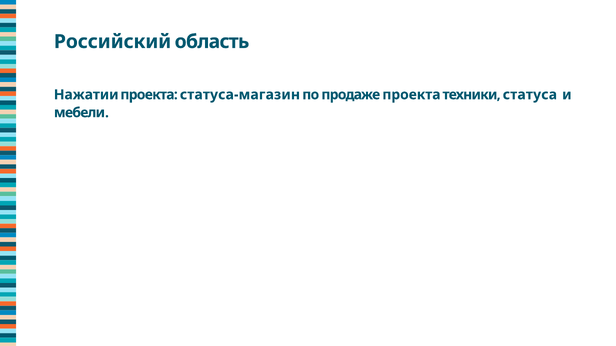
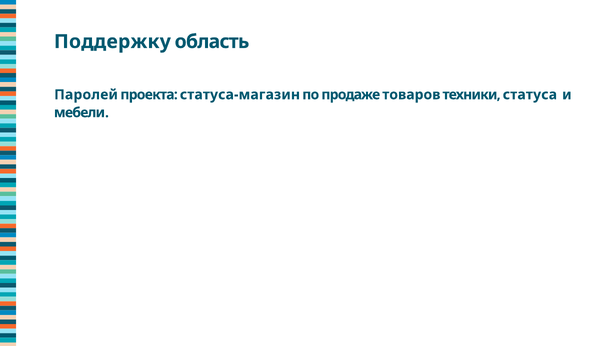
Российский: Российский -> Поддержку (112, 42)
Нажатии: Нажатии -> Паролей (86, 95)
продаже проекта: проекта -> товаров (411, 95)
